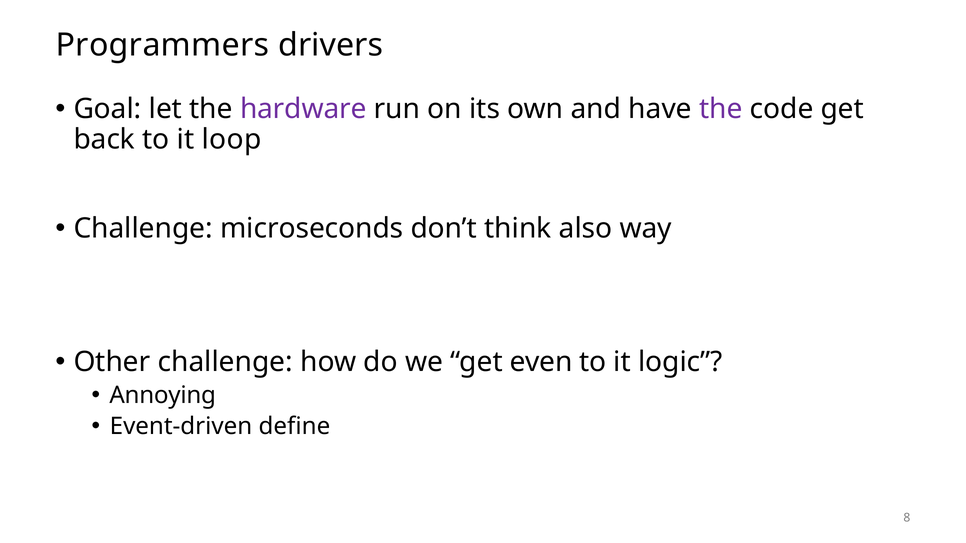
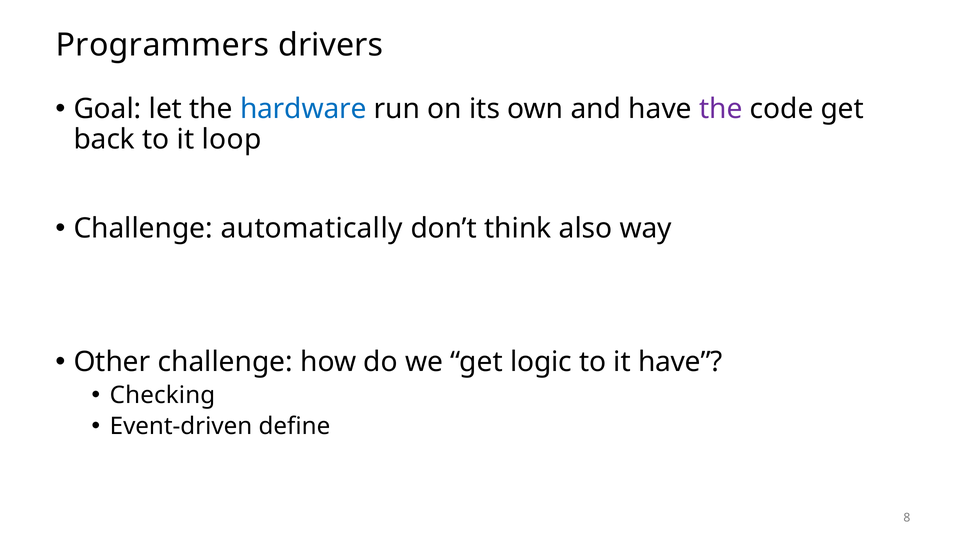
hardware colour: purple -> blue (303, 109)
microseconds: microseconds -> automatically (312, 229)
even: even -> logic (541, 362)
it logic: logic -> have (680, 362)
Annoying: Annoying -> Checking (162, 396)
